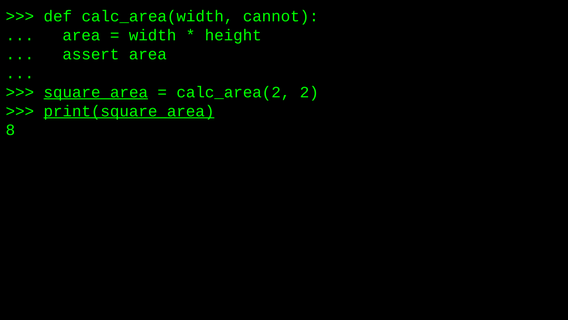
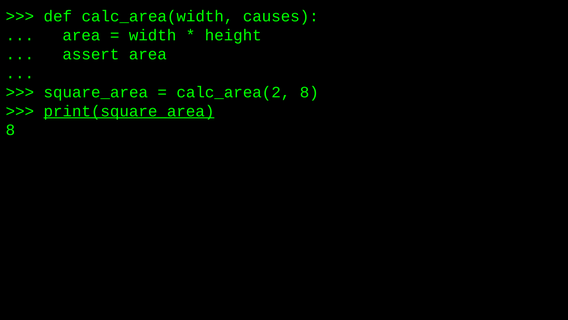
cannot: cannot -> causes (281, 16)
square_area underline: present -> none (96, 92)
calc_area(2 2: 2 -> 8 (309, 92)
